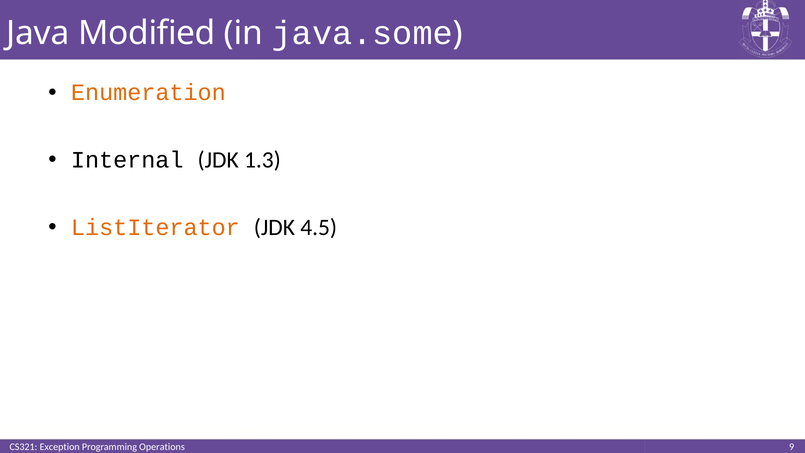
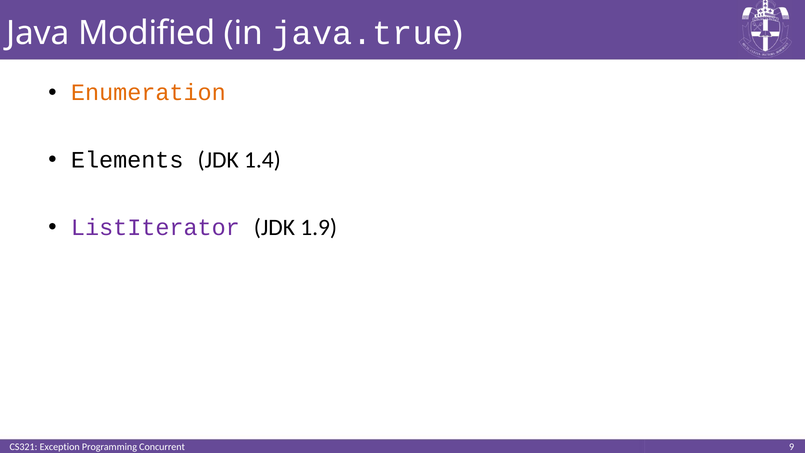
java.some: java.some -> java.true (362, 33)
Internal: Internal -> Elements (127, 160)
1.3: 1.3 -> 1.4 (262, 160)
ListIterator colour: orange -> purple (155, 227)
4.5: 4.5 -> 1.9 (319, 227)
Operations: Operations -> Concurrent (162, 447)
